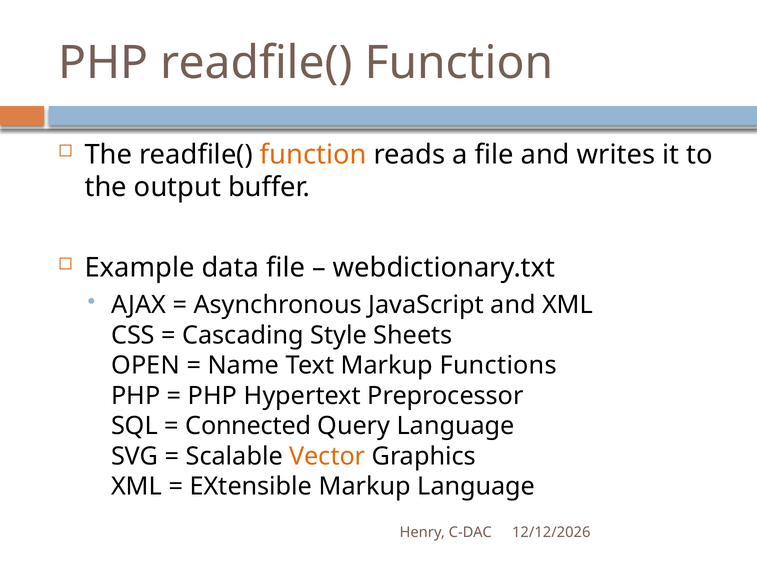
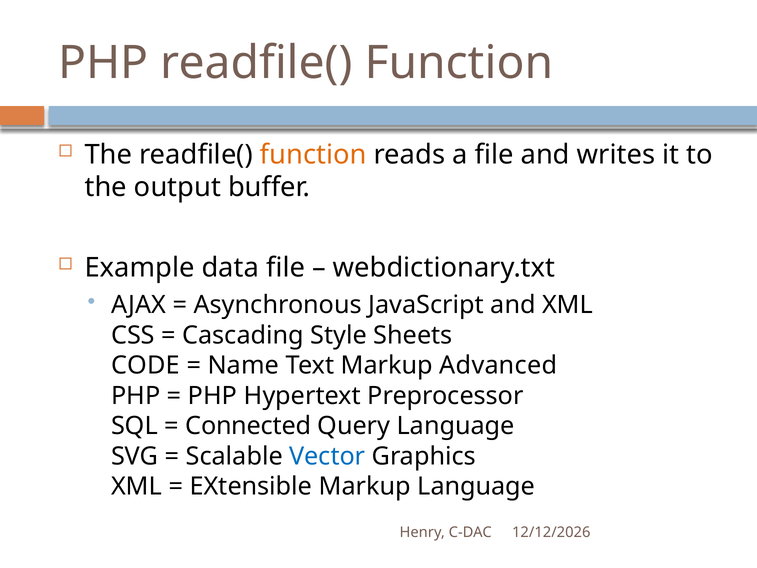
OPEN: OPEN -> CODE (145, 365)
Functions: Functions -> Advanced (498, 365)
Vector colour: orange -> blue (327, 456)
